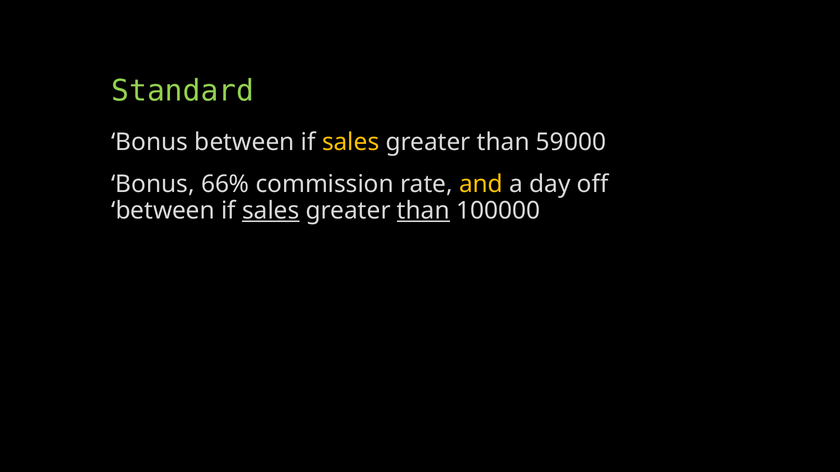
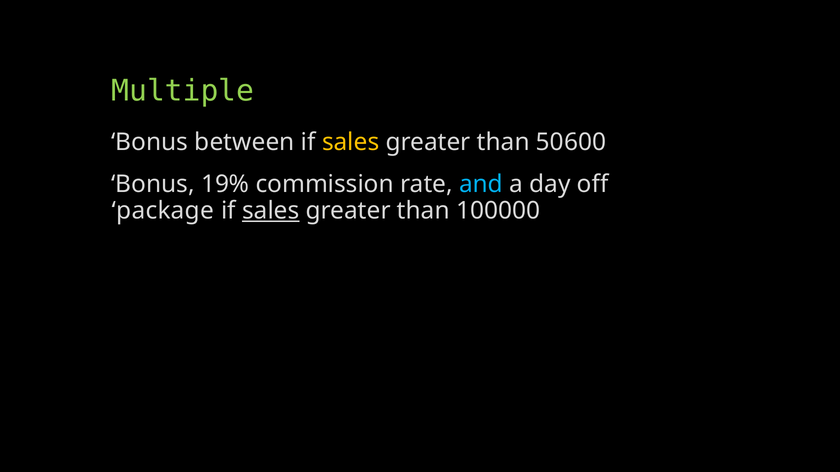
Standard: Standard -> Multiple (183, 91)
59000: 59000 -> 50600 (571, 142)
66%: 66% -> 19% (225, 184)
and colour: yellow -> light blue (481, 184)
between: between -> package (163, 211)
than underline: present -> none (423, 211)
